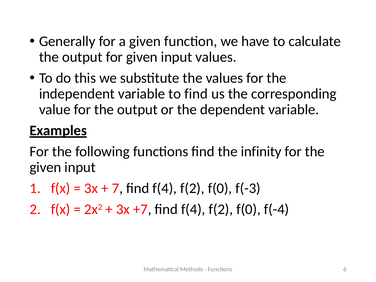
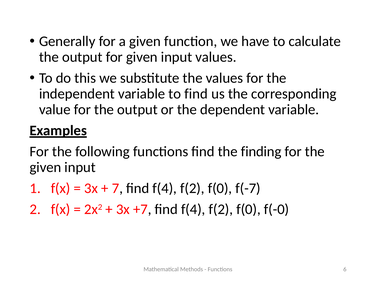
infinity: infinity -> finding (261, 152)
f(-3: f(-3 -> f(-7 (248, 188)
f(-4: f(-4 -> f(-0 (277, 209)
